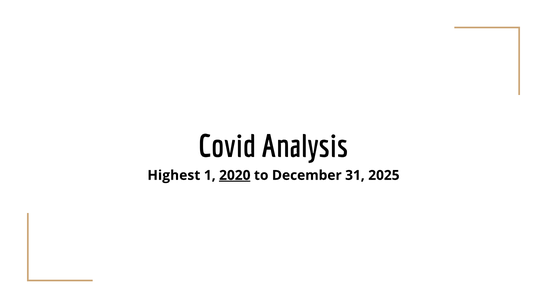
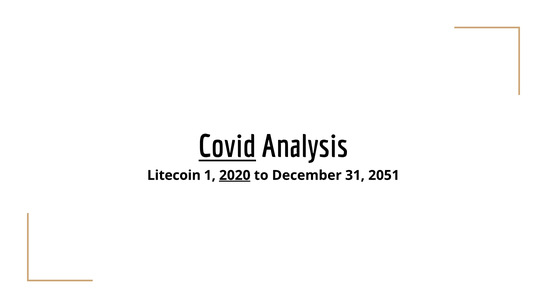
Covid underline: none -> present (227, 147)
Highest: Highest -> Litecoin (174, 175)
2025: 2025 -> 2051 (384, 175)
